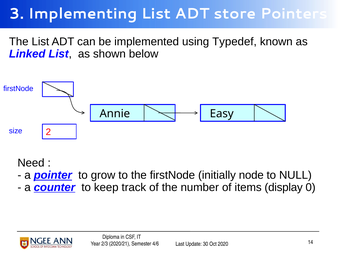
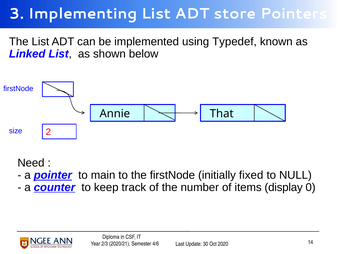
Easy: Easy -> That (222, 114)
grow: grow -> main (103, 175)
node: node -> fixed (251, 175)
